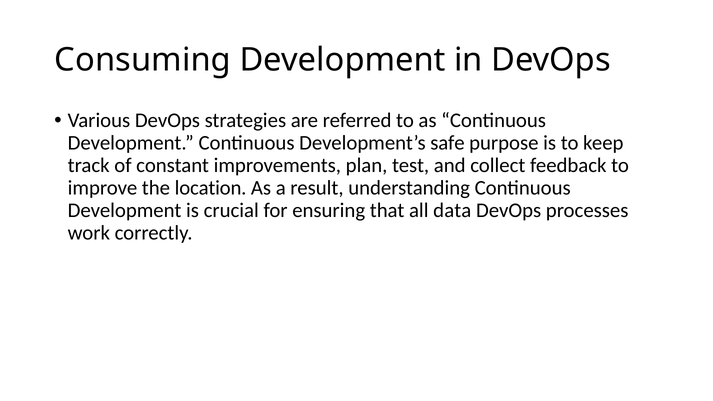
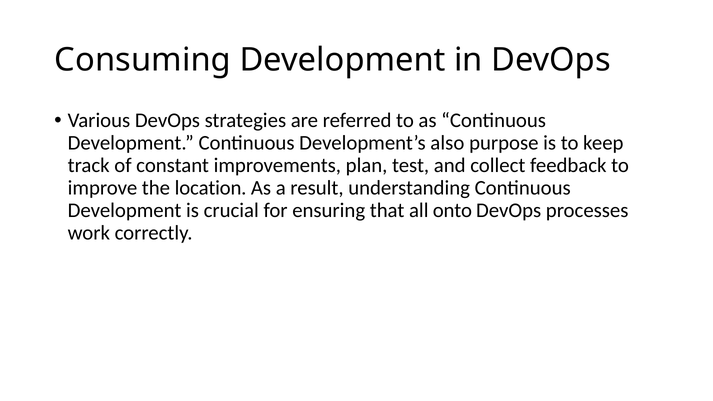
safe: safe -> also (447, 143)
data: data -> onto (452, 210)
